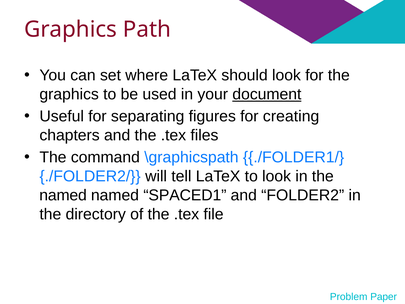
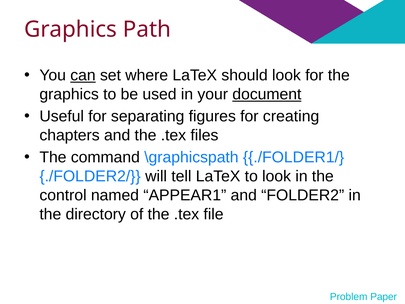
can underline: none -> present (83, 75)
named: named -> control (63, 195)
SPACED1: SPACED1 -> APPEAR1 (185, 195)
